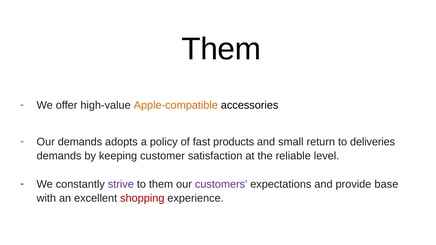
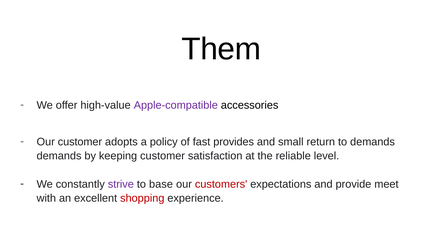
Apple-compatible colour: orange -> purple (176, 105)
Our demands: demands -> customer (80, 142)
products: products -> provides (234, 142)
to deliveries: deliveries -> demands (373, 142)
to them: them -> base (161, 184)
customers colour: purple -> red (221, 184)
base: base -> meet (386, 184)
